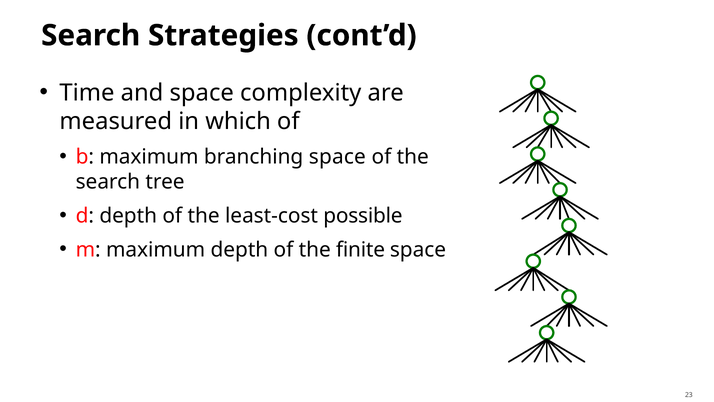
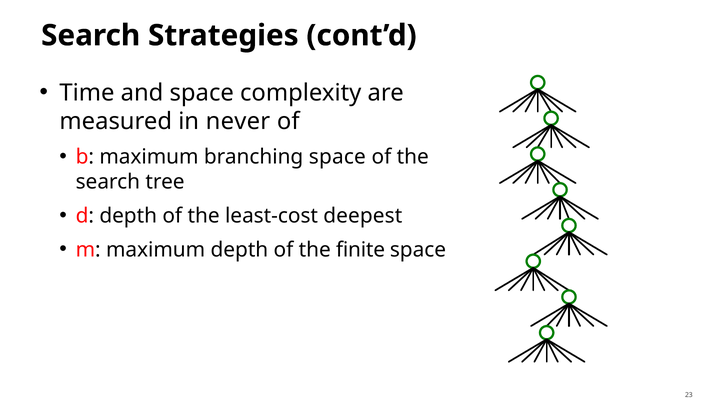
which: which -> never (238, 121)
possible: possible -> deepest (363, 216)
